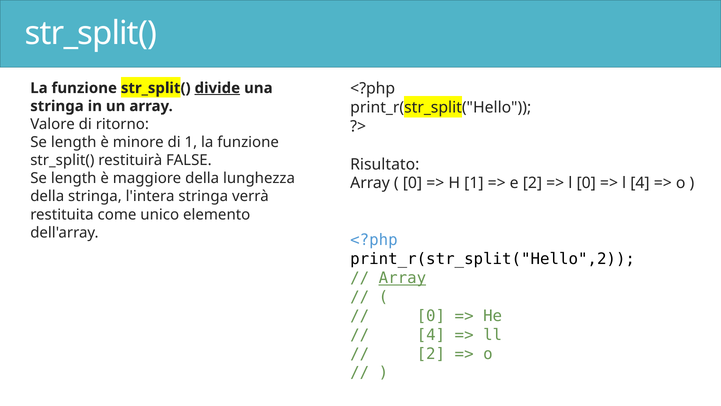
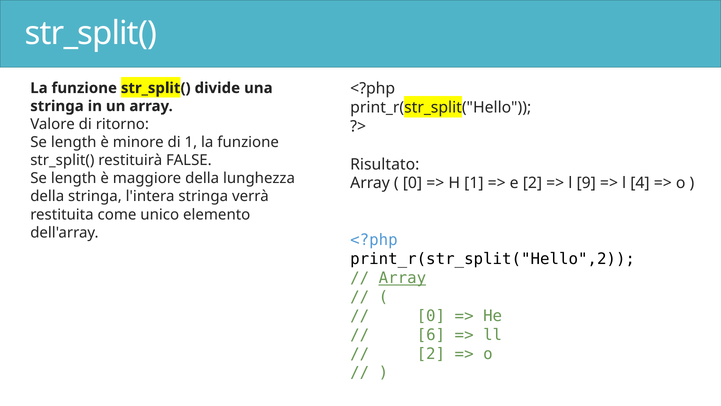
divide underline: present -> none (217, 88)
l 0: 0 -> 9 (586, 183)
4: 4 -> 6 (431, 334)
